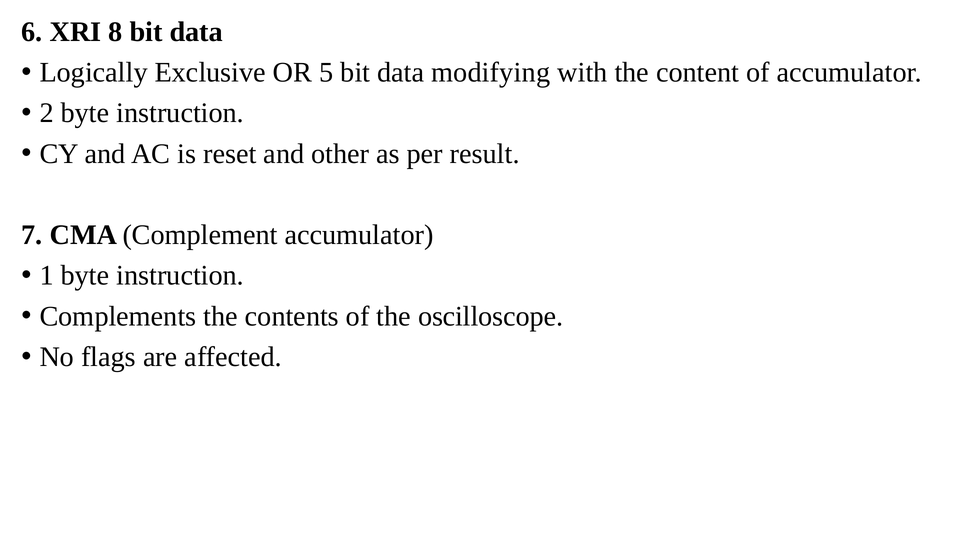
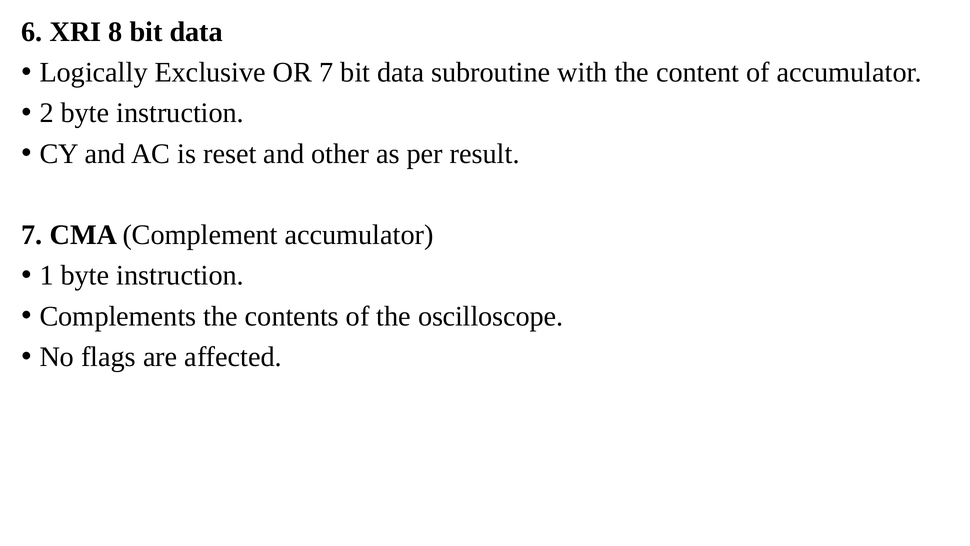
OR 5: 5 -> 7 (326, 72)
modifying: modifying -> subroutine (491, 72)
